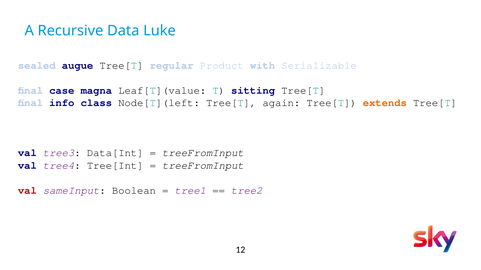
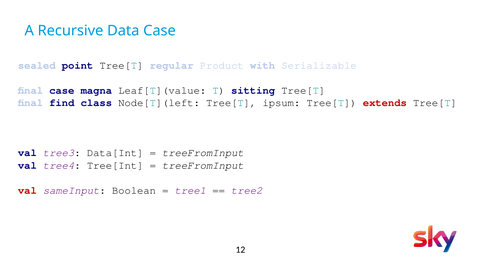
Data Luke: Luke -> Case (159, 31)
augue: augue -> point (78, 65)
info: info -> find (62, 103)
again: again -> ipsum (281, 103)
extends colour: orange -> red (385, 103)
